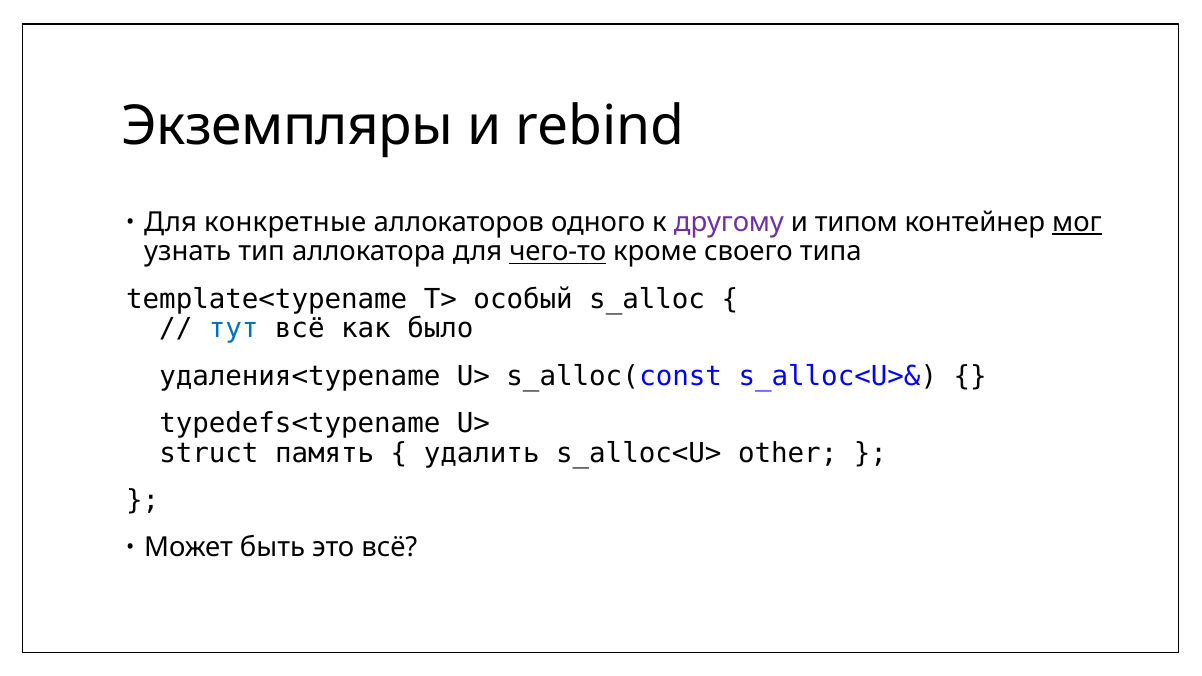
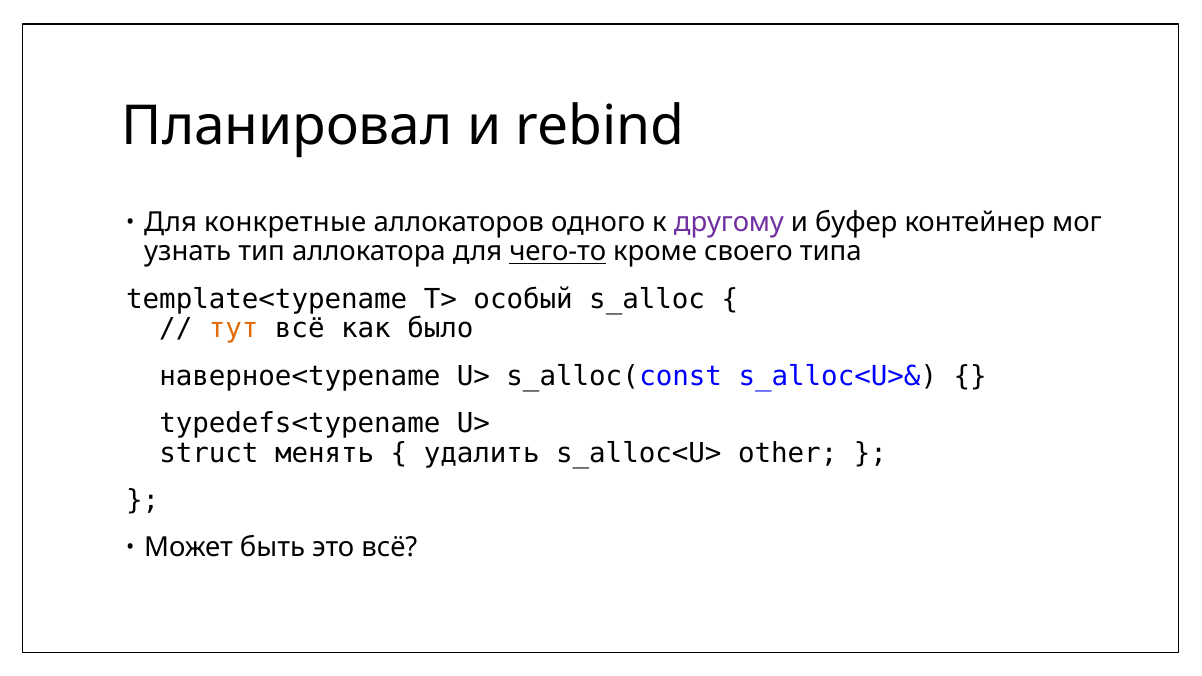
Экземпляры: Экземпляры -> Планировал (287, 127)
типом: типом -> буфер (856, 222)
мог underline: present -> none (1077, 222)
тут colour: blue -> orange (234, 329)
удаления<typename: удаления<typename -> наверное<typename (300, 376)
память: память -> менять (325, 453)
